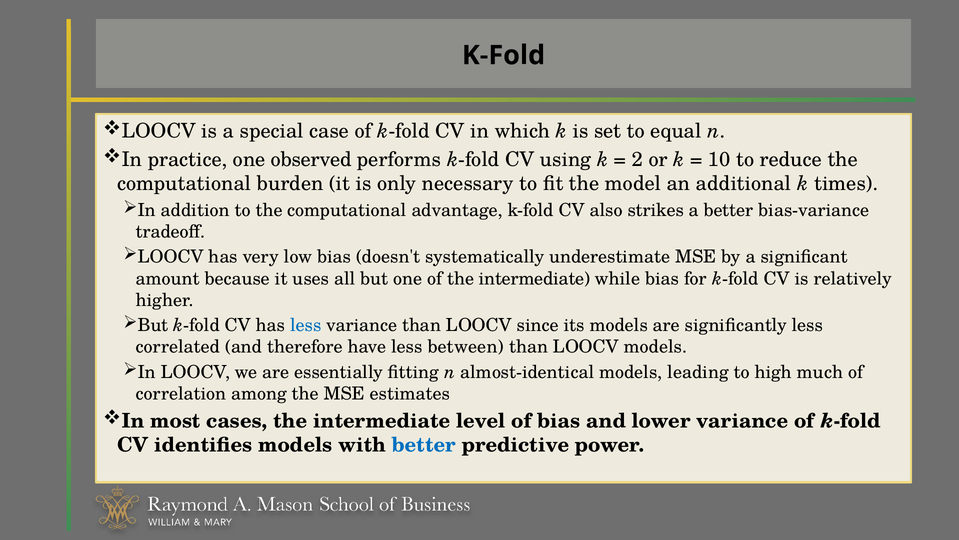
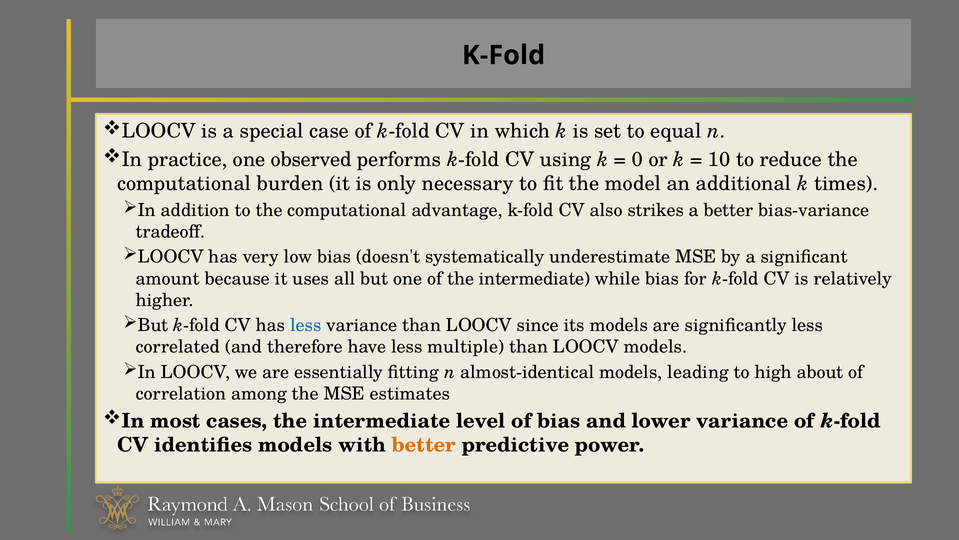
2: 2 -> 0 (637, 159)
between: between -> multiple (466, 347)
much: much -> about (820, 372)
better colour: blue -> orange (424, 445)
